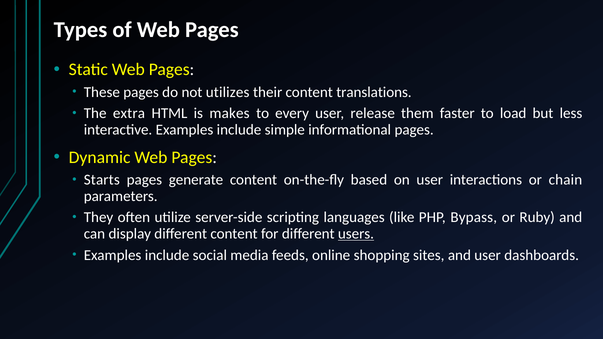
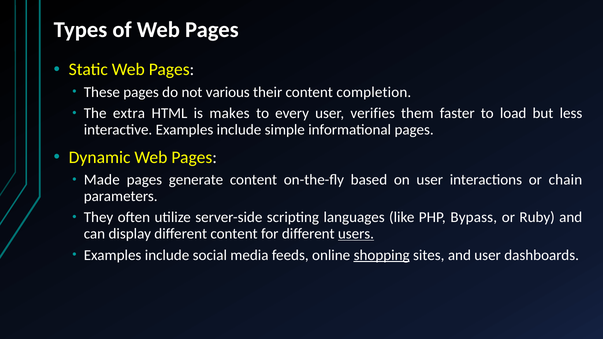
utilizes: utilizes -> various (228, 92)
translations: translations -> completion (374, 92)
release: release -> verifies (373, 113)
Starts: Starts -> Made (102, 180)
shopping underline: none -> present (382, 255)
